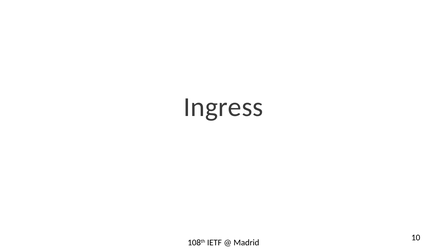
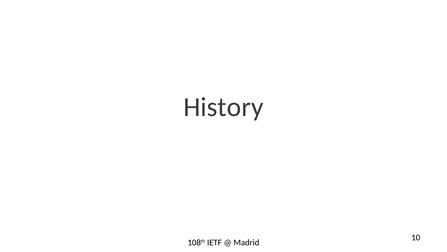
Ingress: Ingress -> History (223, 107)
